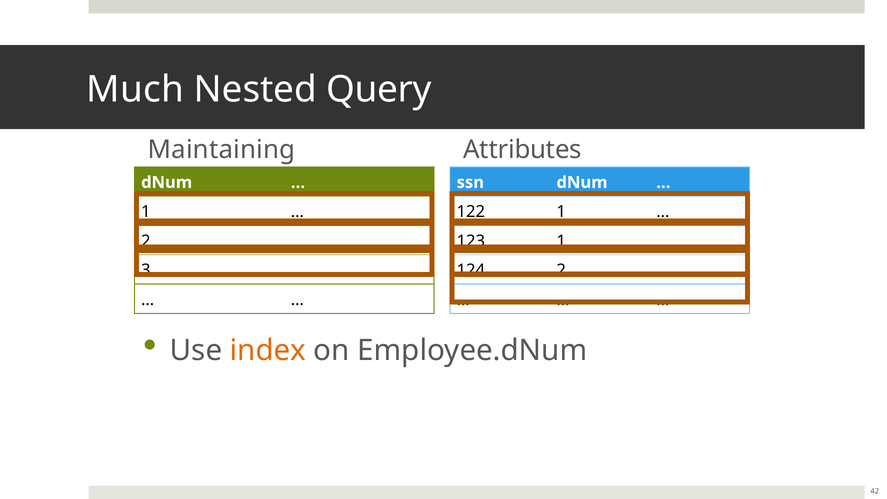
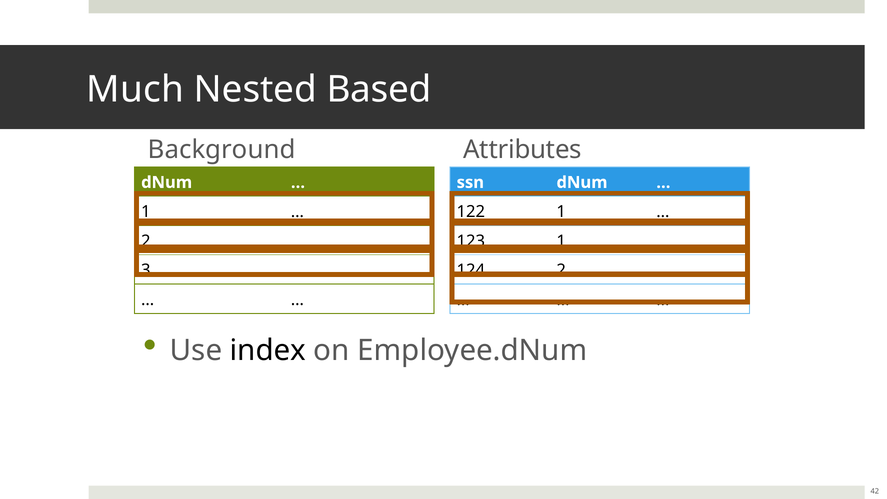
Query: Query -> Based (379, 90)
Maintaining: Maintaining -> Background (222, 150)
index colour: orange -> black (268, 350)
